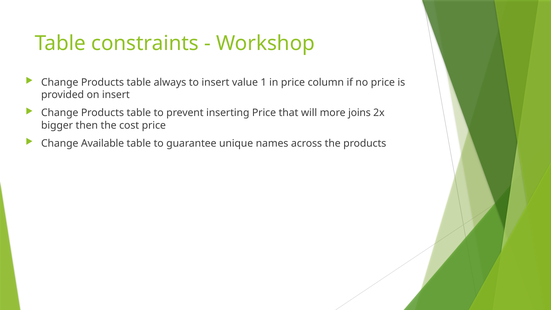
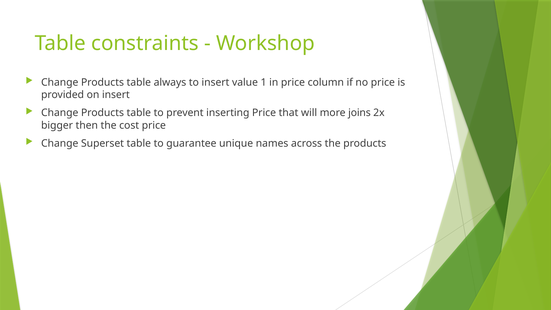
Available: Available -> Superset (103, 143)
